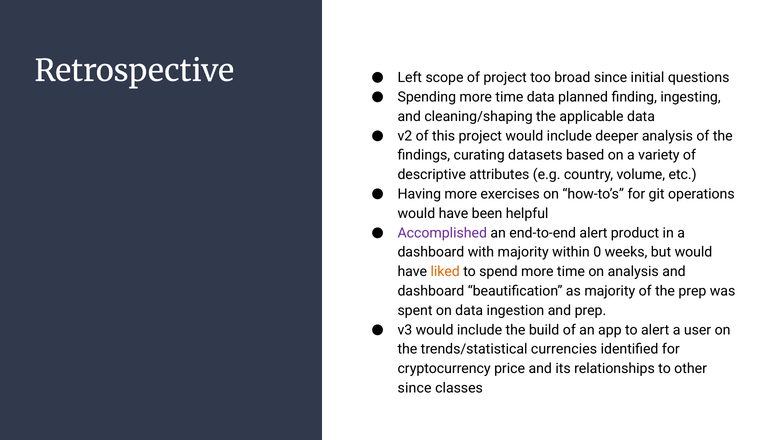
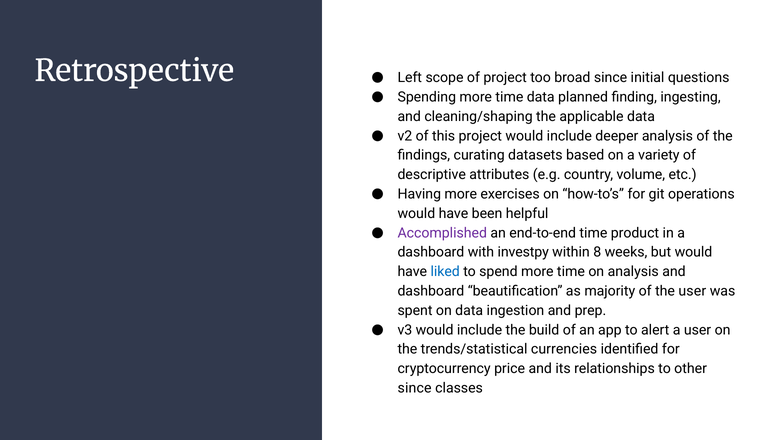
end-to-end alert: alert -> time (593, 233)
with majority: majority -> investpy (523, 252)
0: 0 -> 8 (597, 252)
liked colour: orange -> blue (445, 272)
the prep: prep -> user (692, 291)
